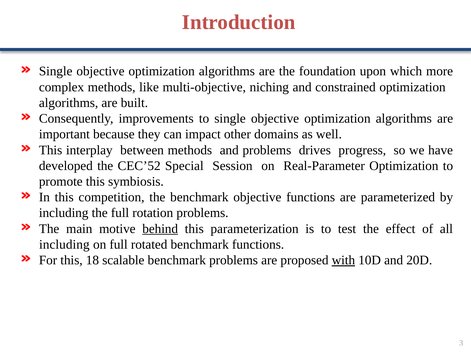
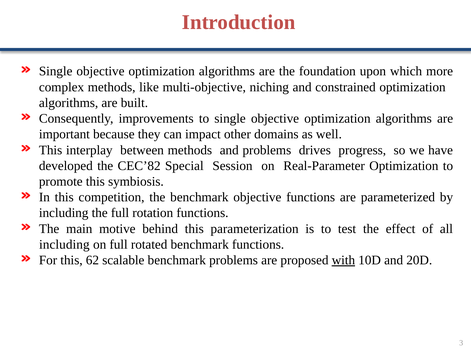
CEC’52: CEC’52 -> CEC’82 (139, 165)
rotation problems: problems -> functions (202, 213)
behind underline: present -> none (160, 228)
18: 18 -> 62 (92, 260)
